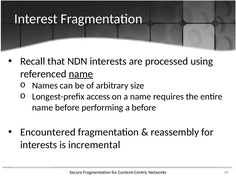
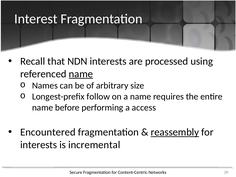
access: access -> follow (98, 97)
a before: before -> access (144, 108)
reassembly underline: none -> present (175, 132)
